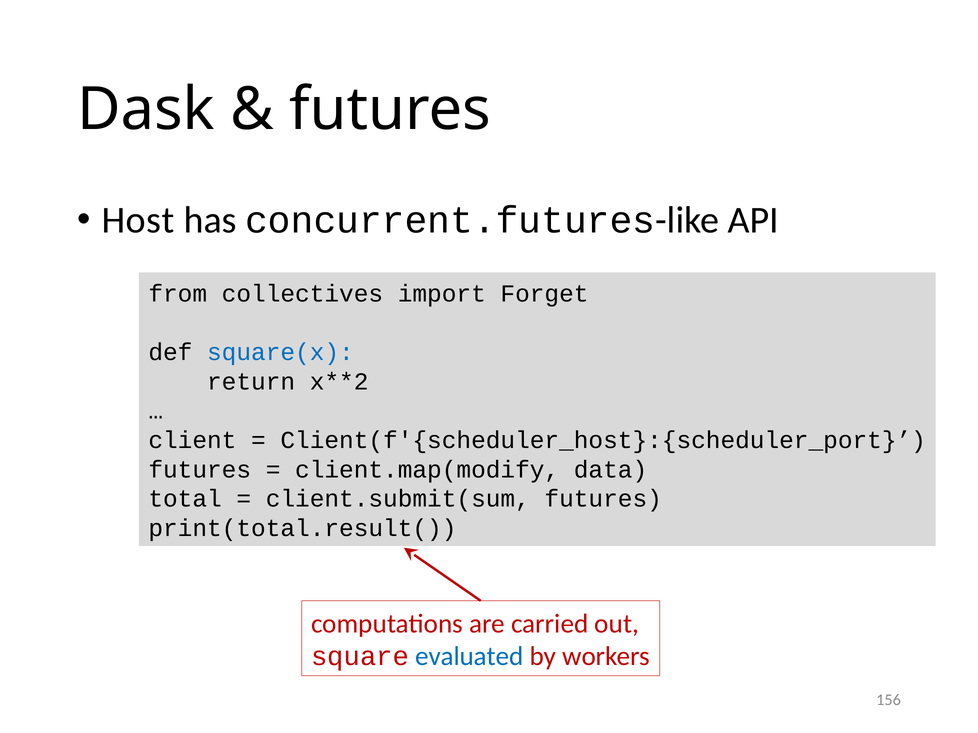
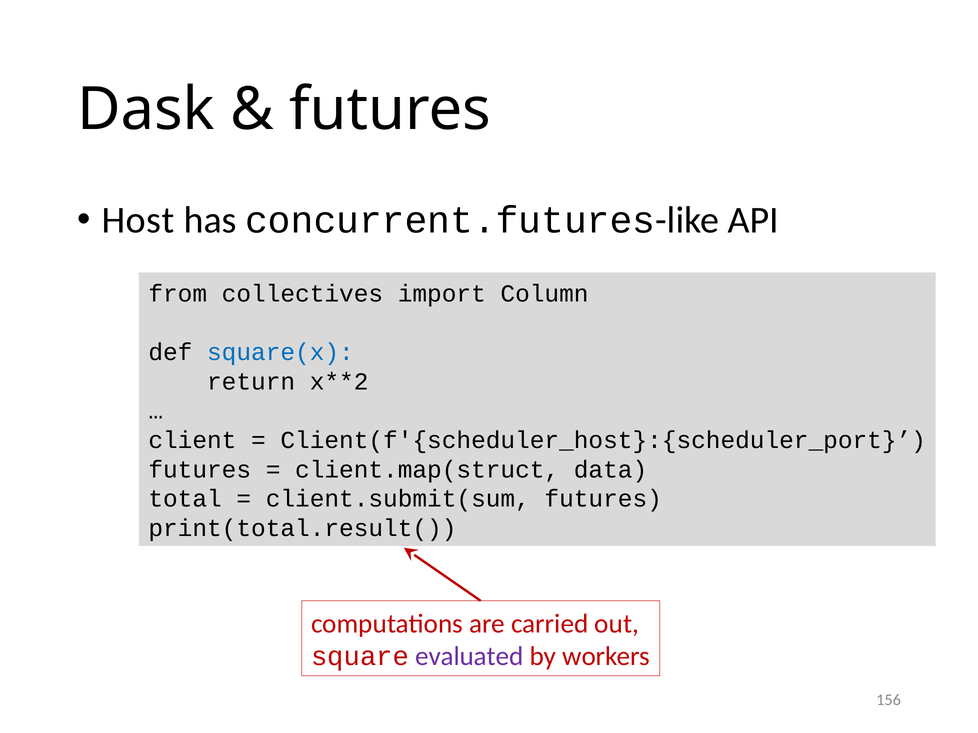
Forget: Forget -> Column (544, 294)
client.map(modify: client.map(modify -> client.map(struct (427, 470)
evaluated colour: blue -> purple (469, 657)
